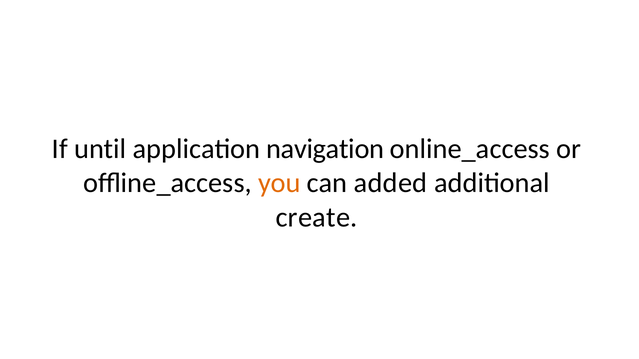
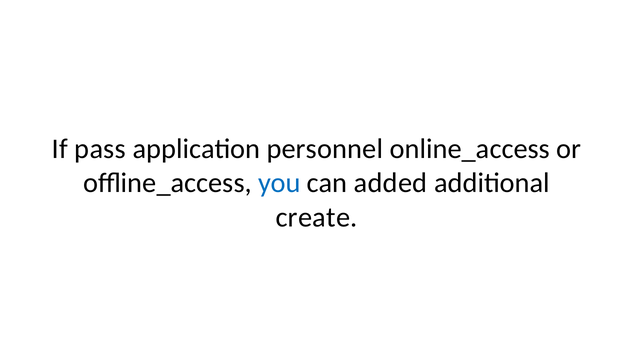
until: until -> pass (100, 149)
navigation: navigation -> personnel (325, 149)
you colour: orange -> blue (279, 183)
